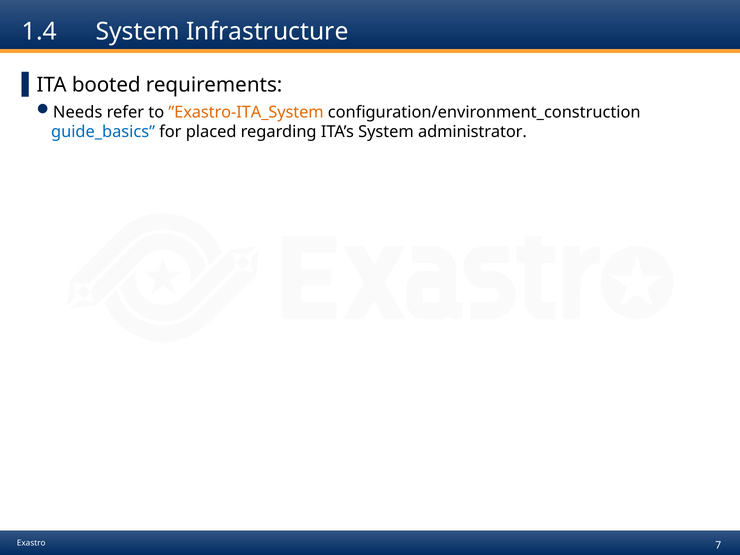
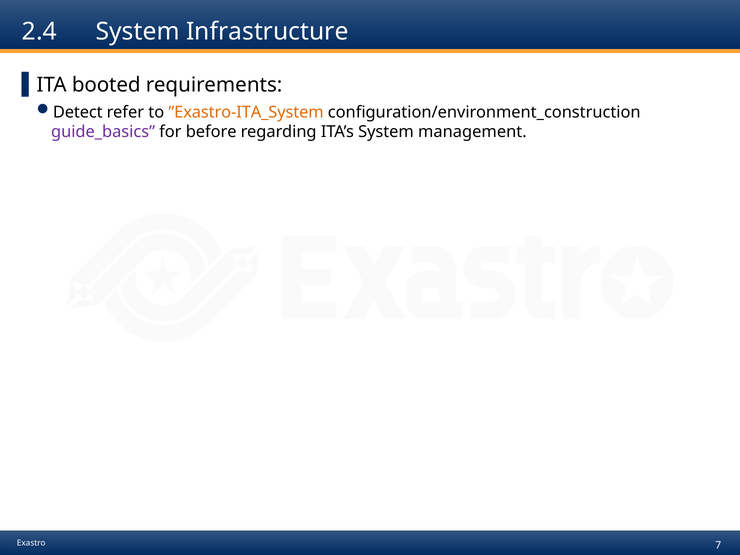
1.4: 1.4 -> 2.4 (39, 31)
Needs: Needs -> Detect (78, 112)
guide_basics colour: blue -> purple (103, 132)
placed: placed -> before (211, 132)
administrator: administrator -> management (472, 132)
